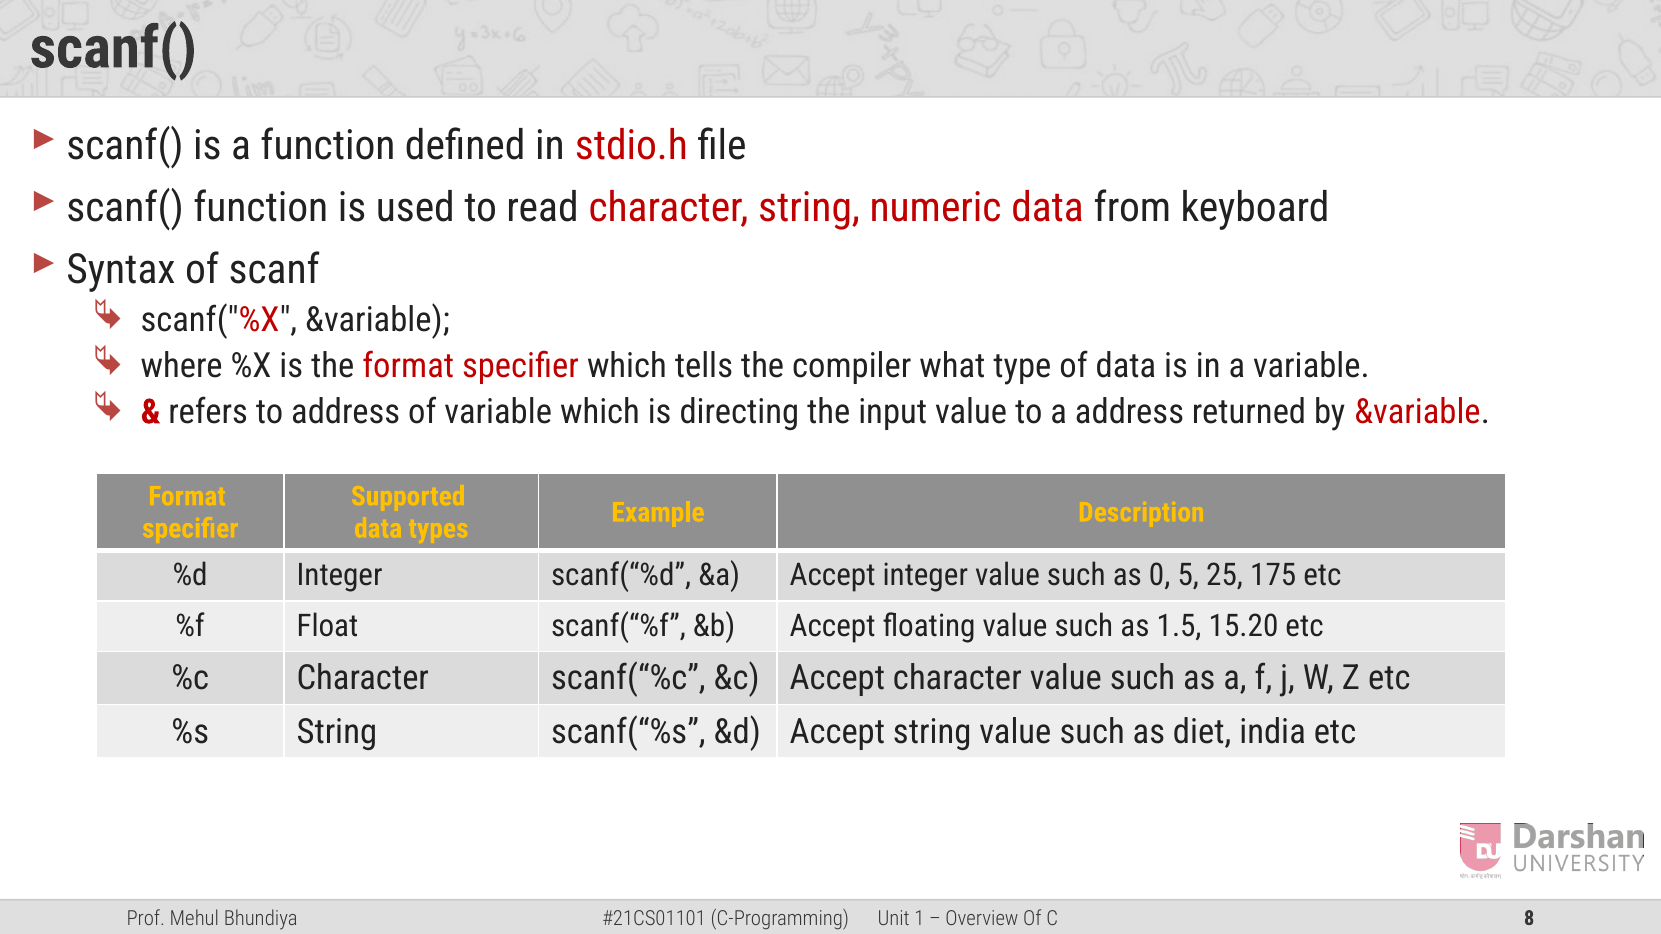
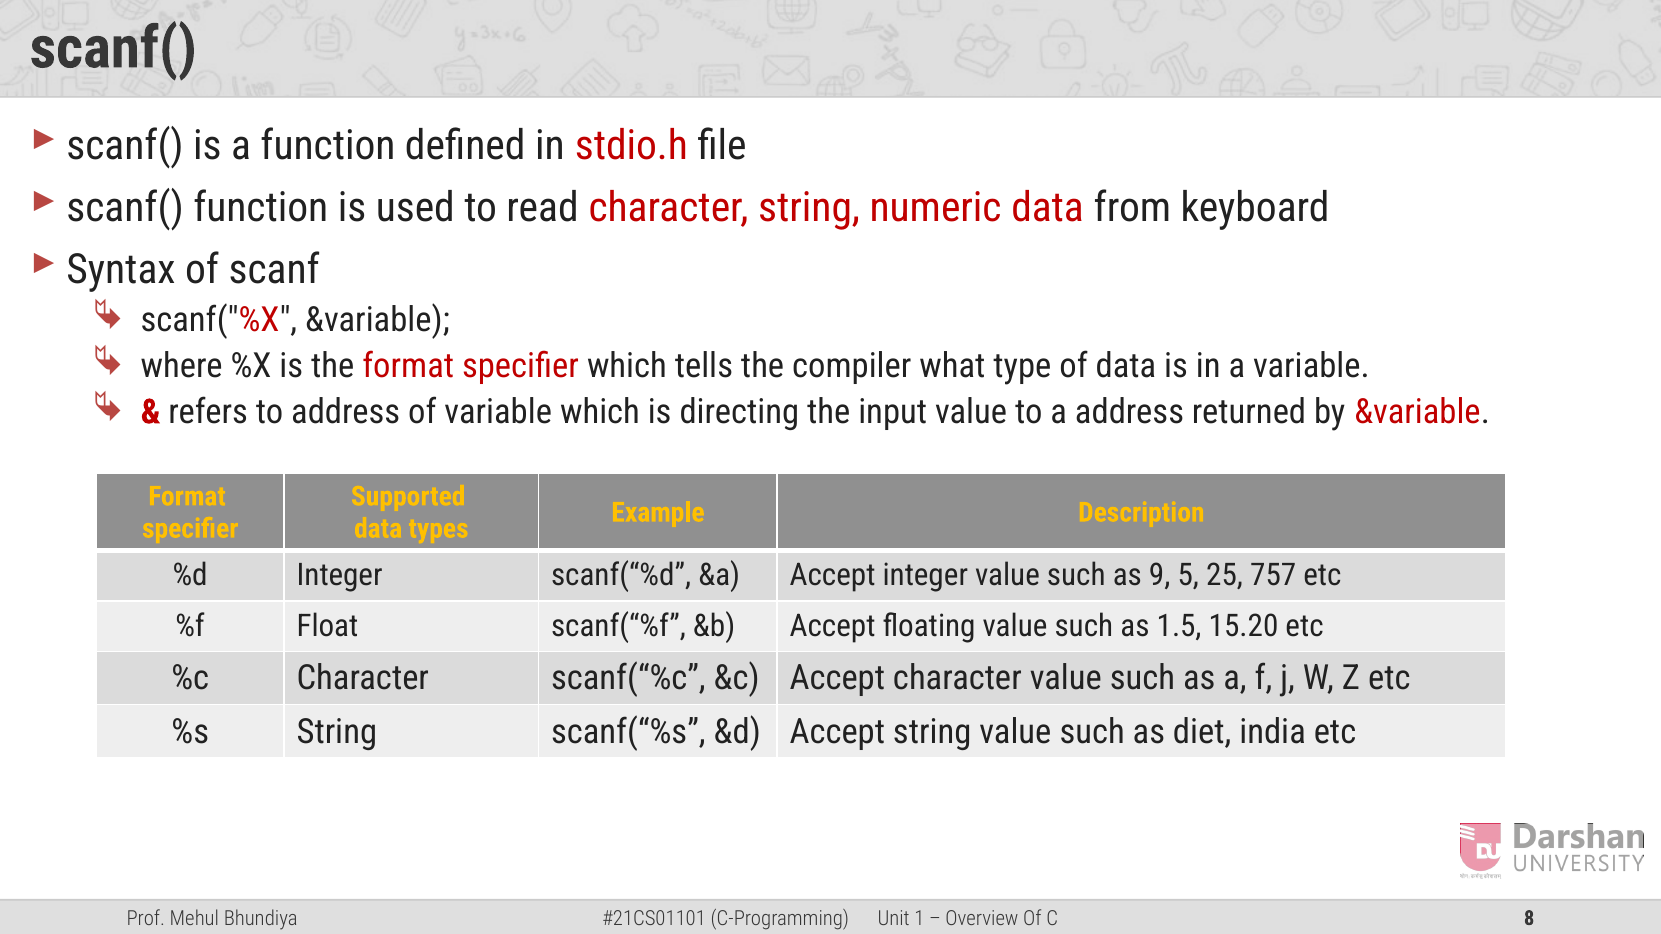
0: 0 -> 9 (1160, 576)
175: 175 -> 757 (1273, 576)
